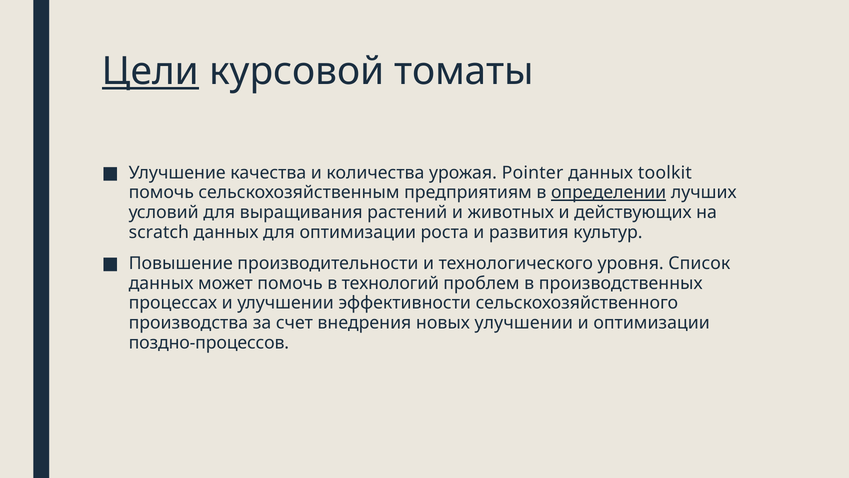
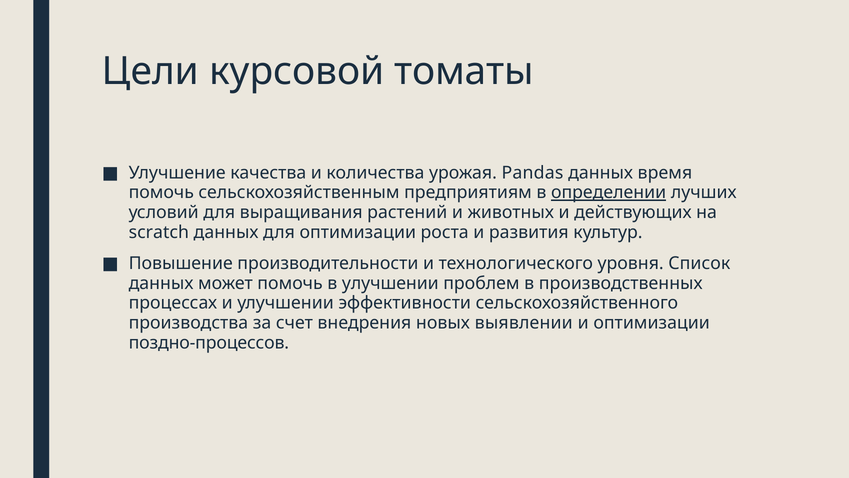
Цели underline: present -> none (150, 71)
Pointer: Pointer -> Pandas (532, 172)
toolkit: toolkit -> время (665, 172)
в технологий: технологий -> улучшении (390, 283)
новых улучшении: улучшении -> выявлении (524, 323)
